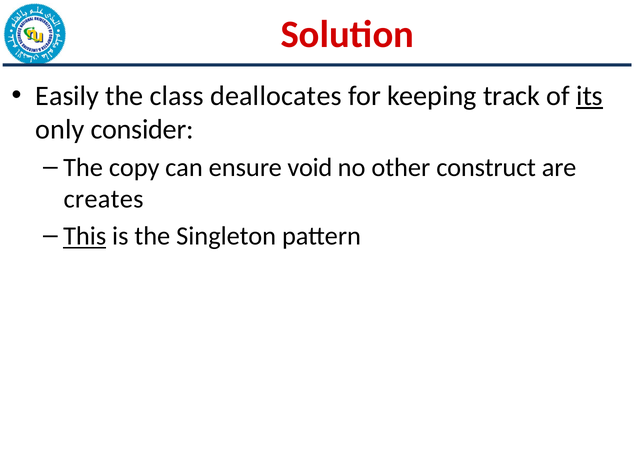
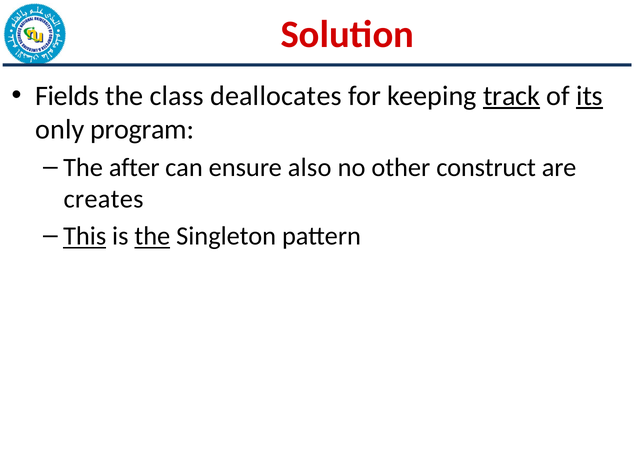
Easily: Easily -> Fields (67, 96)
track underline: none -> present (512, 96)
consider: consider -> program (142, 130)
copy: copy -> after (134, 168)
void: void -> also (310, 168)
the underline: none -> present (152, 236)
